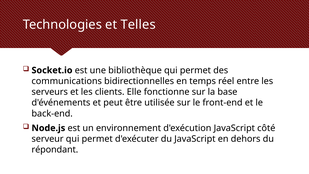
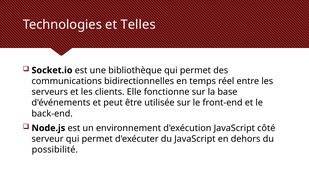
répondant: répondant -> possibilité (55, 150)
